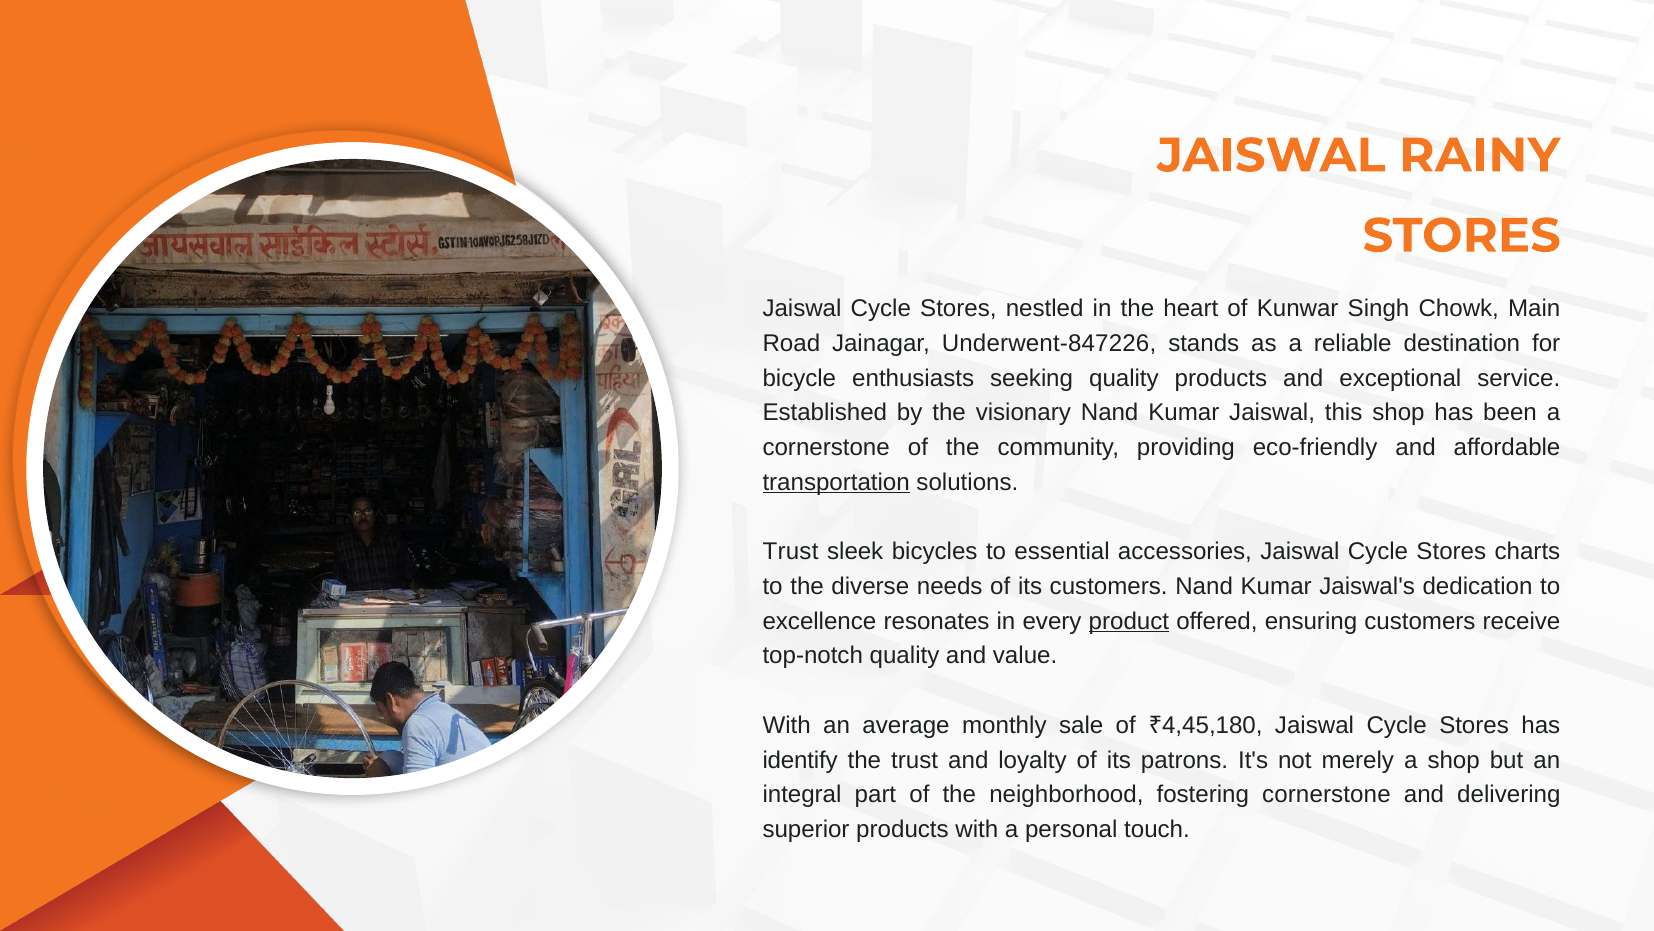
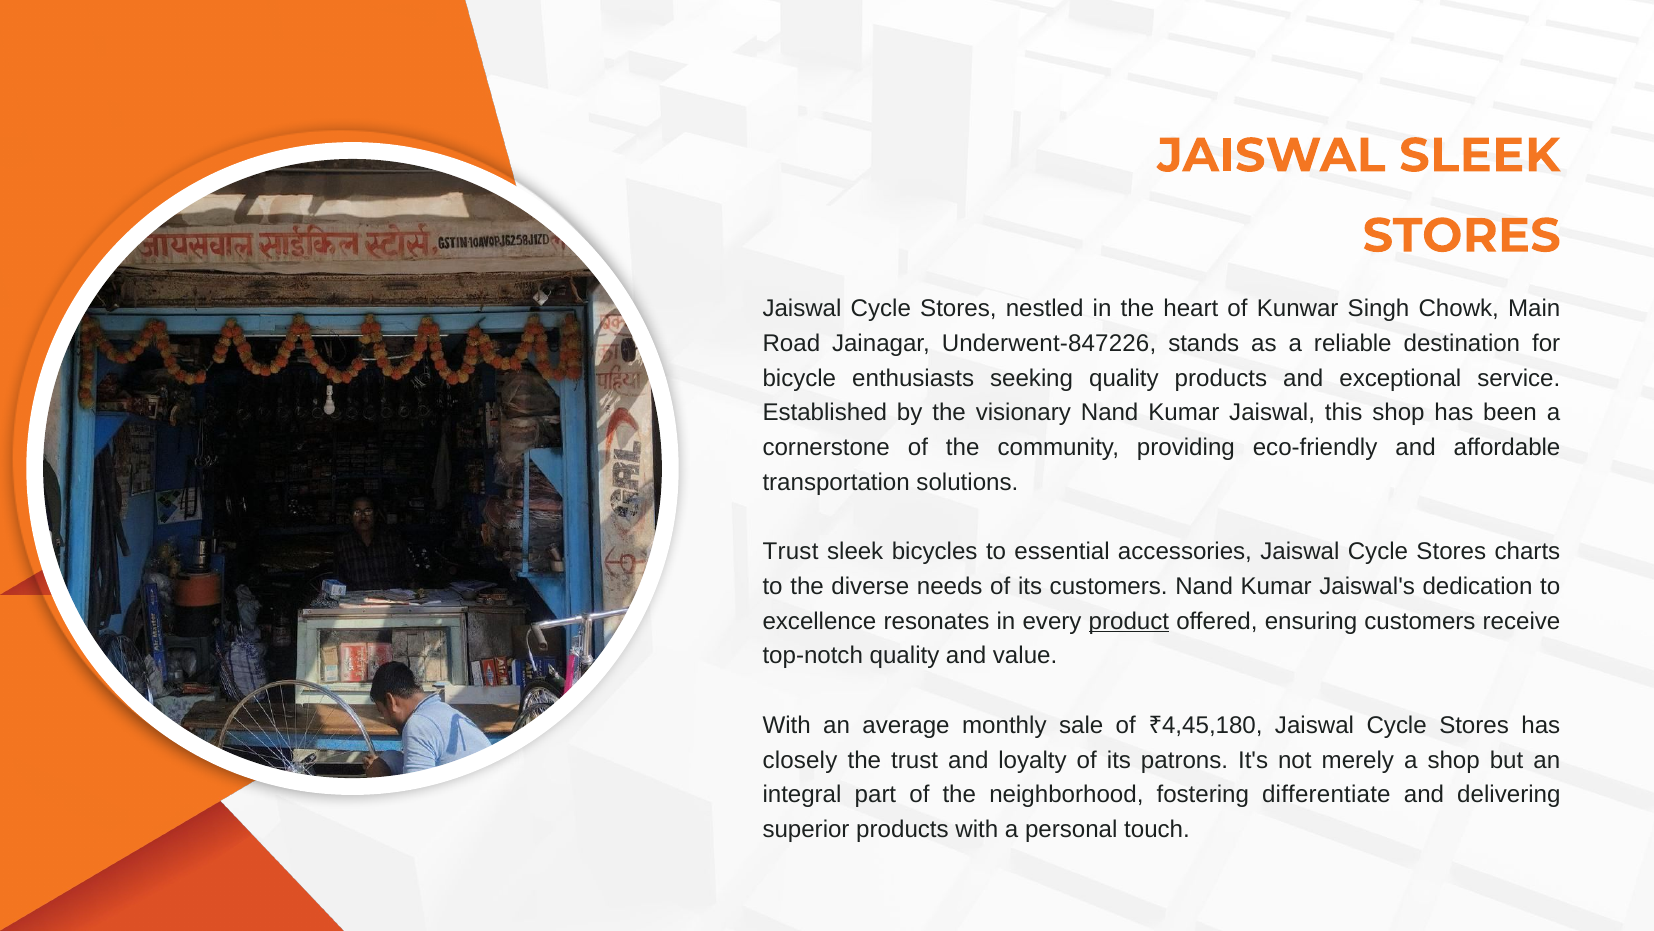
JAISWAL RAINY: RAINY -> SLEEK (1480, 155)
transportation underline: present -> none (836, 482)
identify: identify -> closely (800, 760)
fostering cornerstone: cornerstone -> differentiate (1326, 794)
